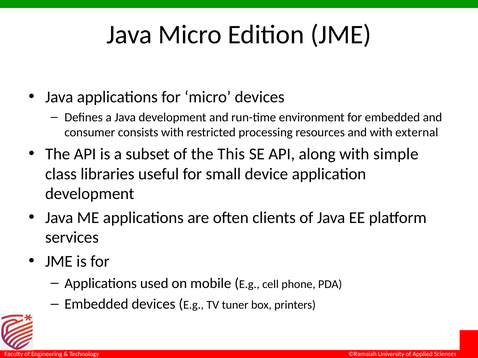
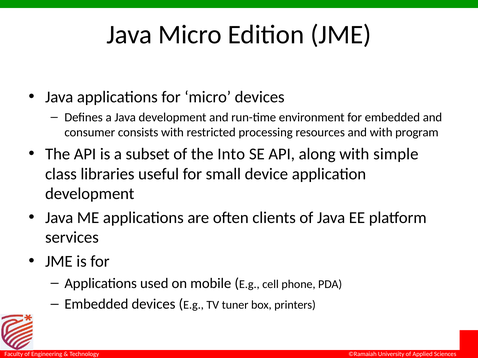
external: external -> program (417, 133)
This: This -> Into (231, 154)
